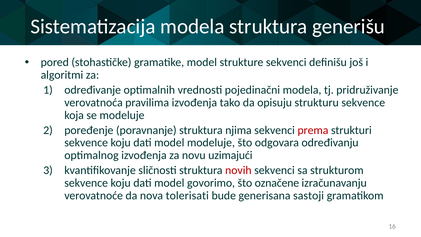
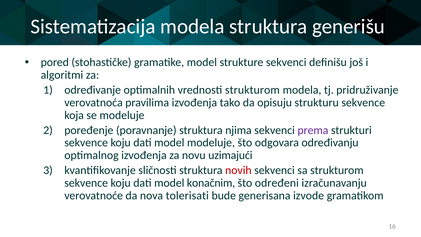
vrednosti pojedinačni: pojedinačni -> strukturom (252, 90)
prema colour: red -> purple (313, 130)
govorimo: govorimo -> konačnim (211, 183)
označene: označene -> određeni (277, 183)
sastoji: sastoji -> izvode (309, 196)
